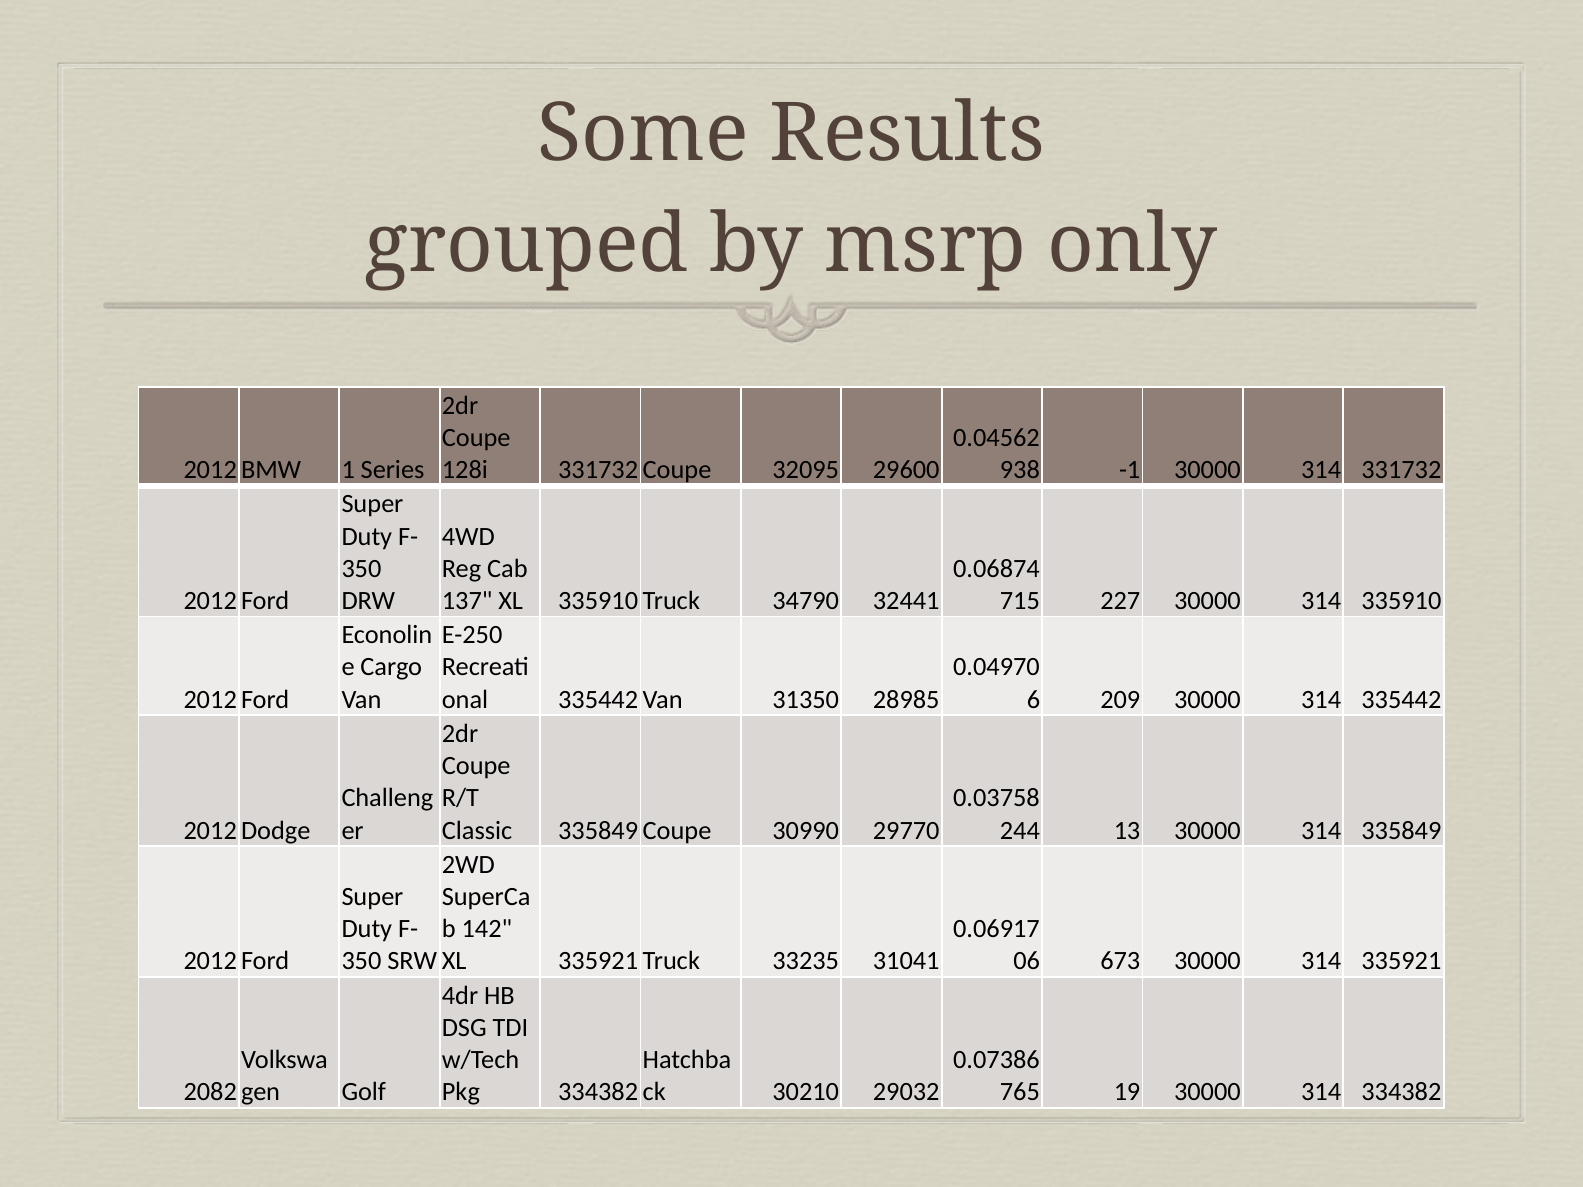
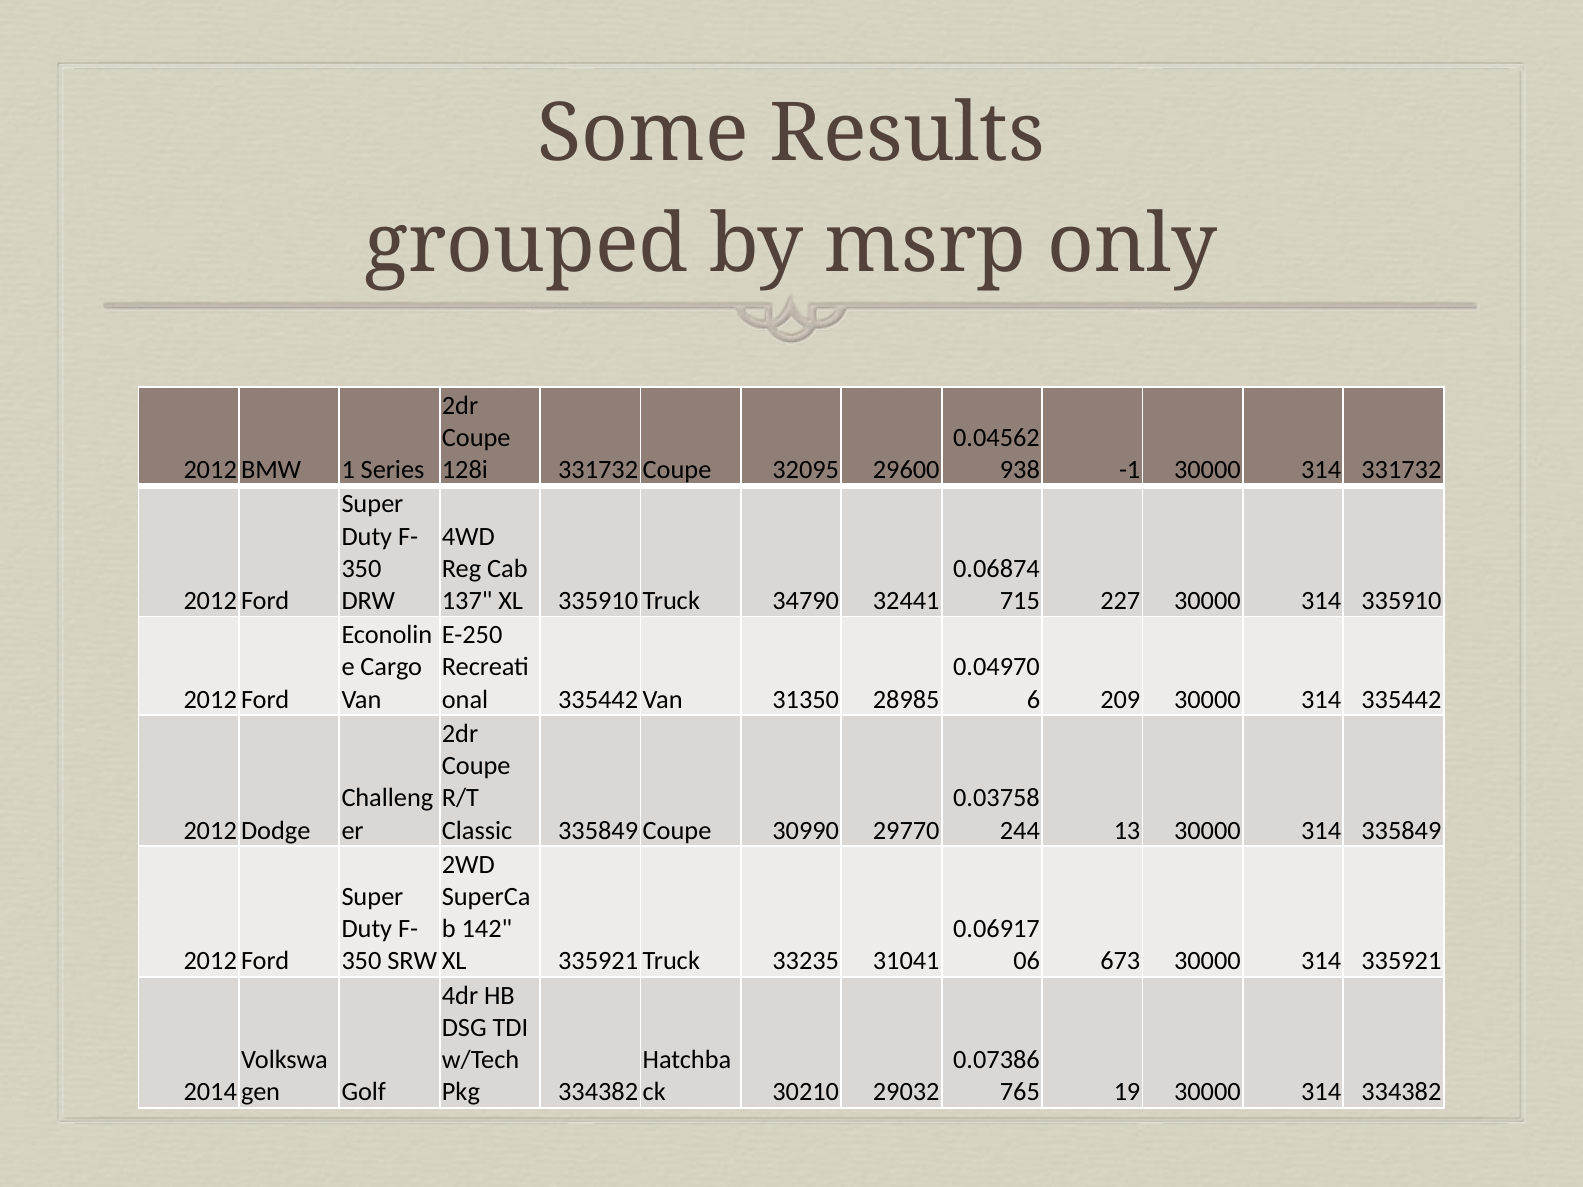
2082: 2082 -> 2014 (210, 1092)
